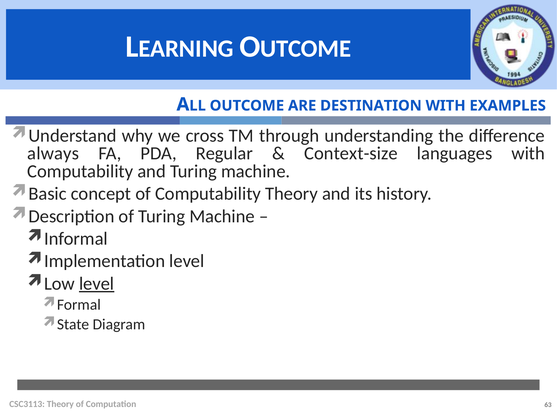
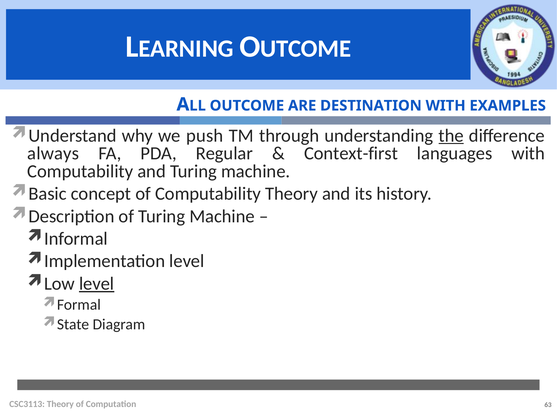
cross: cross -> push (205, 135)
the underline: none -> present (451, 135)
Context-size: Context-size -> Context-first (351, 153)
